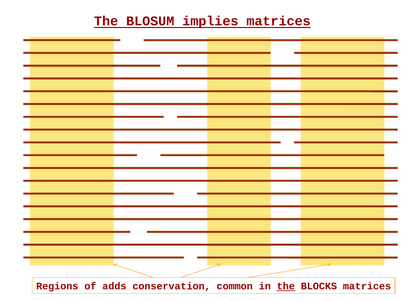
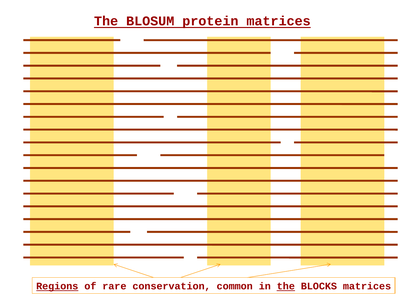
implies: implies -> protein (210, 21)
Regions underline: none -> present (57, 286)
adds: adds -> rare (114, 286)
